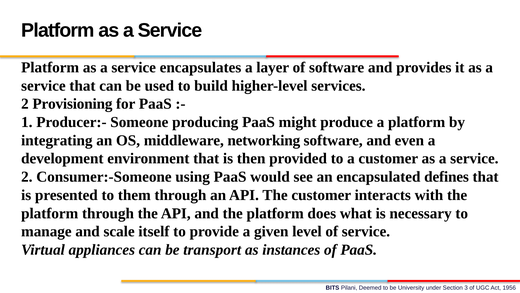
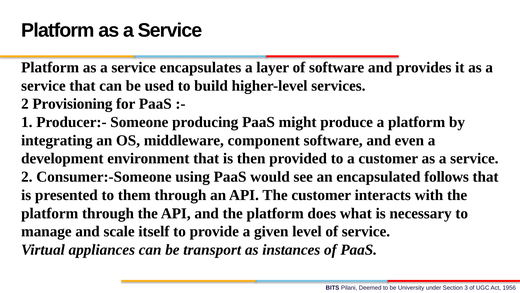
networking: networking -> component (264, 140)
defines: defines -> follows (447, 177)
